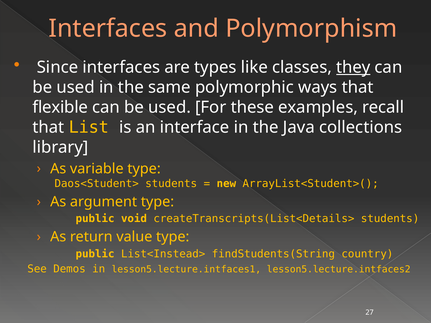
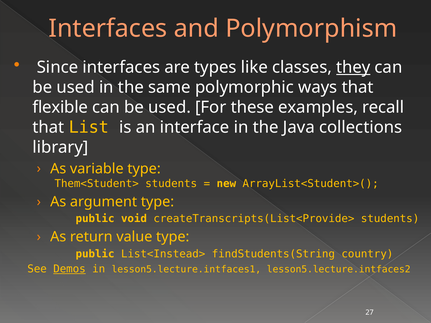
Daos<Student>: Daos<Student> -> Them<Student> (97, 184)
createTranscripts(List<Details>: createTranscripts(List<Details> -> createTranscripts(List<Provide> (254, 219)
Demos underline: none -> present (69, 269)
